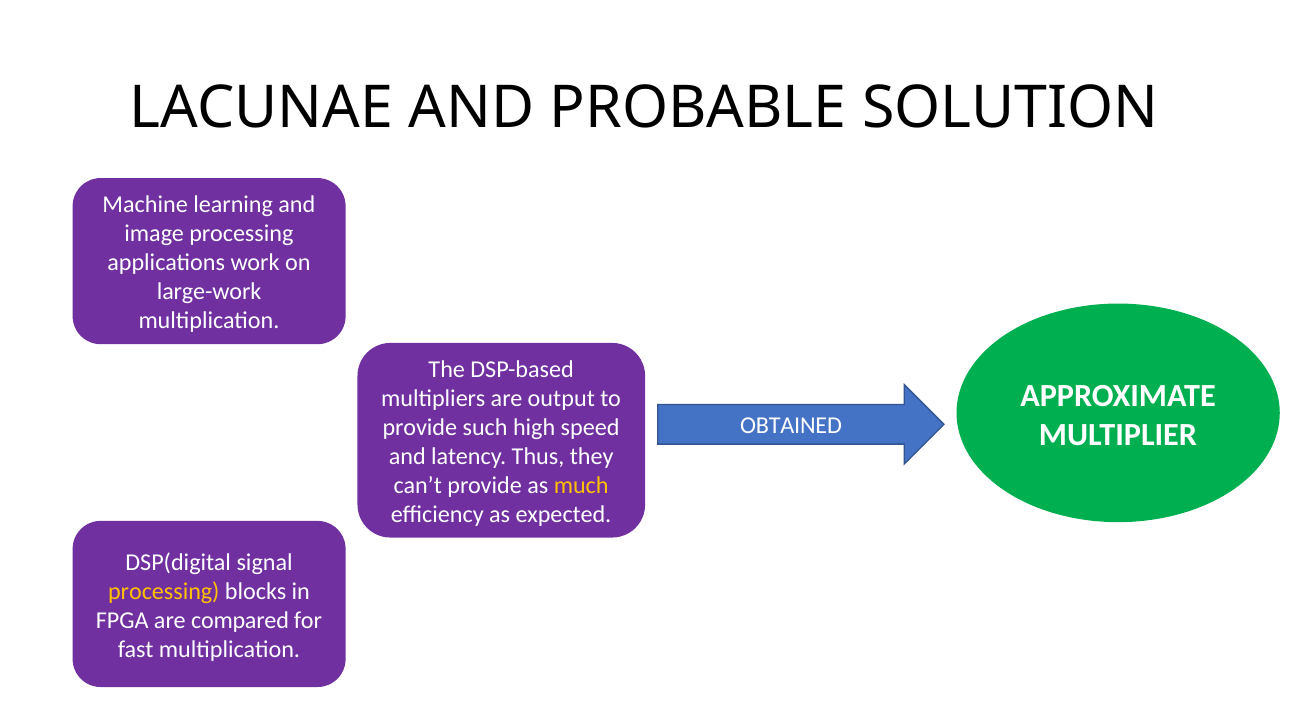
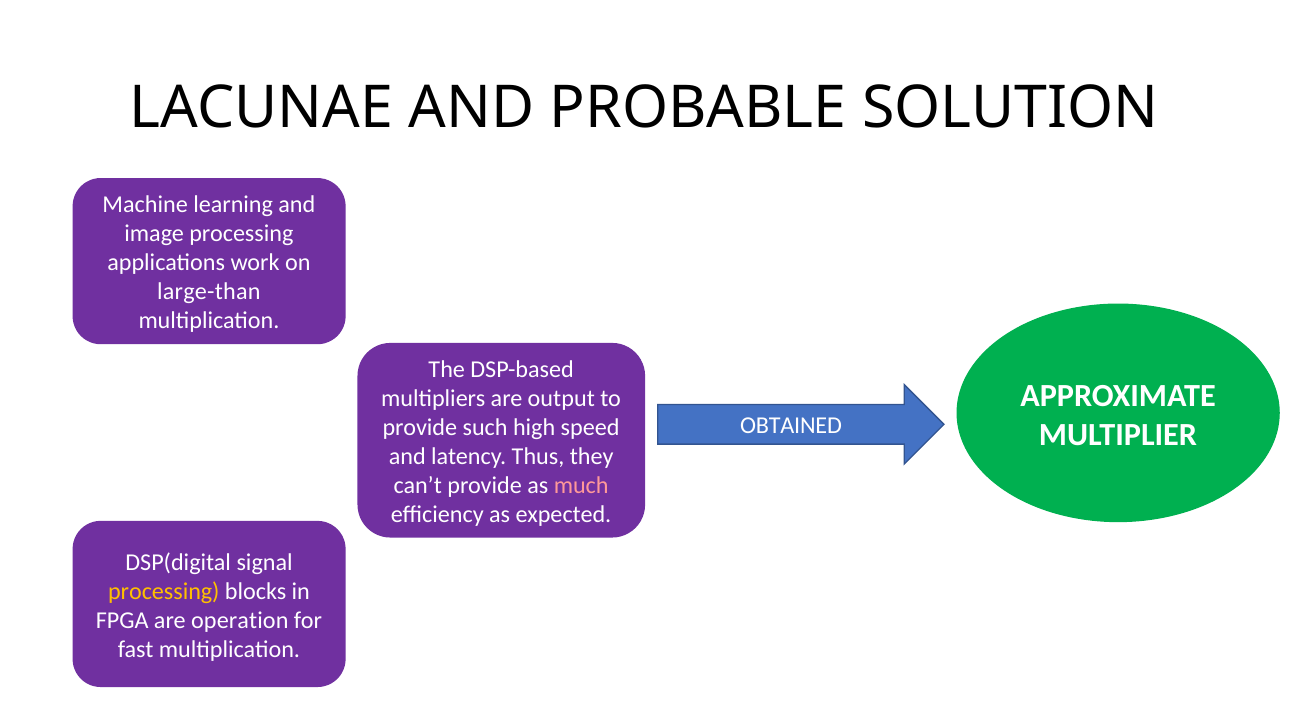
large-work: large-work -> large-than (209, 292)
much colour: yellow -> pink (581, 485)
compared: compared -> operation (240, 620)
